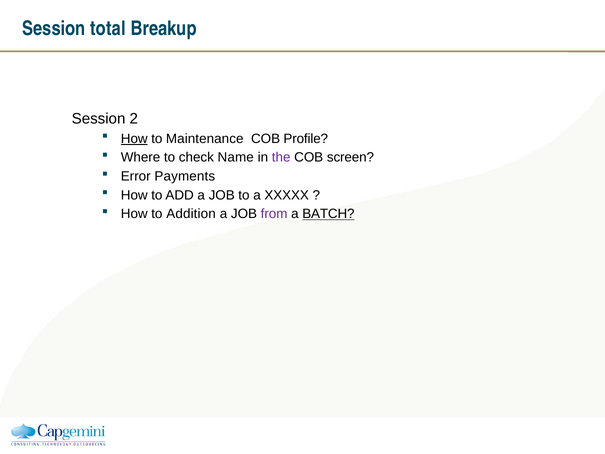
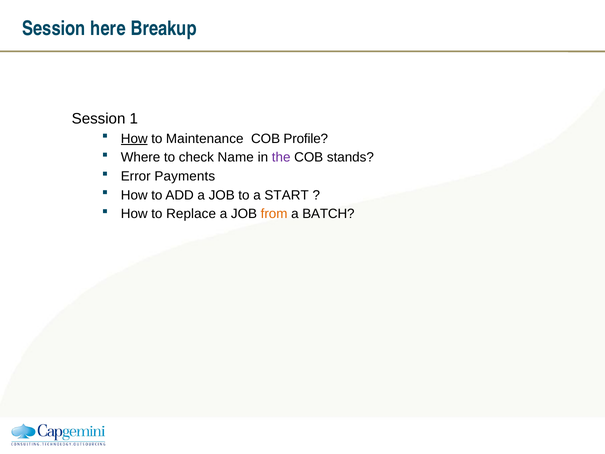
total: total -> here (108, 29)
2: 2 -> 1 (134, 119)
screen: screen -> stands (350, 157)
XXXXX: XXXXX -> START (287, 195)
Addition: Addition -> Replace (191, 214)
from colour: purple -> orange (274, 214)
BATCH underline: present -> none (328, 214)
